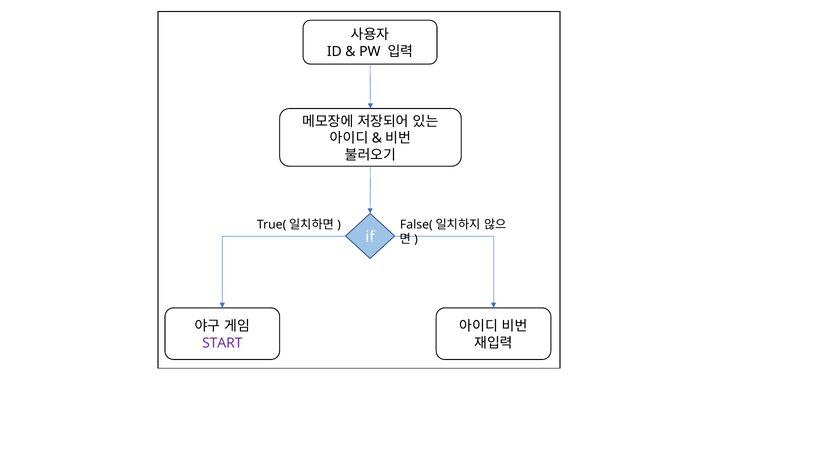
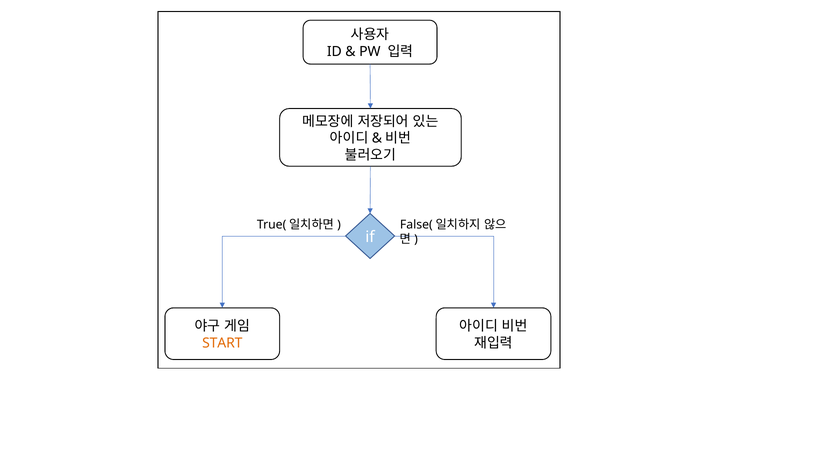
START colour: purple -> orange (222, 343)
